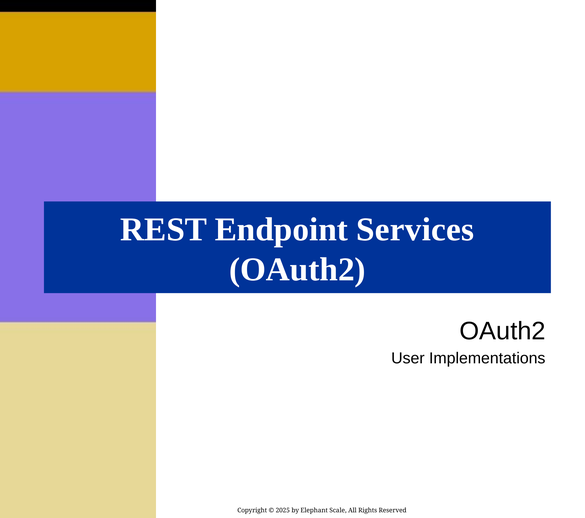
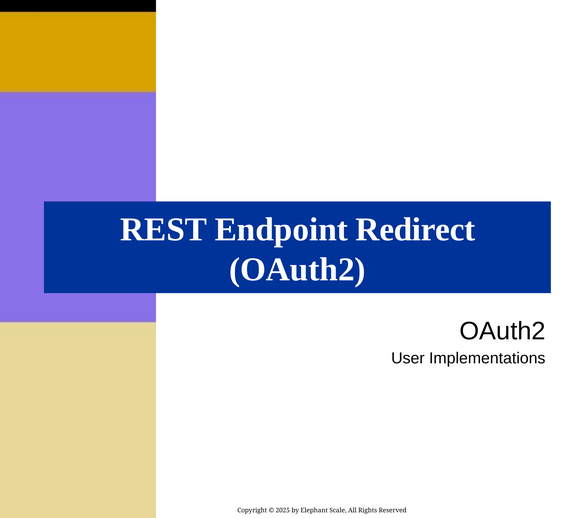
Services: Services -> Redirect (415, 230)
